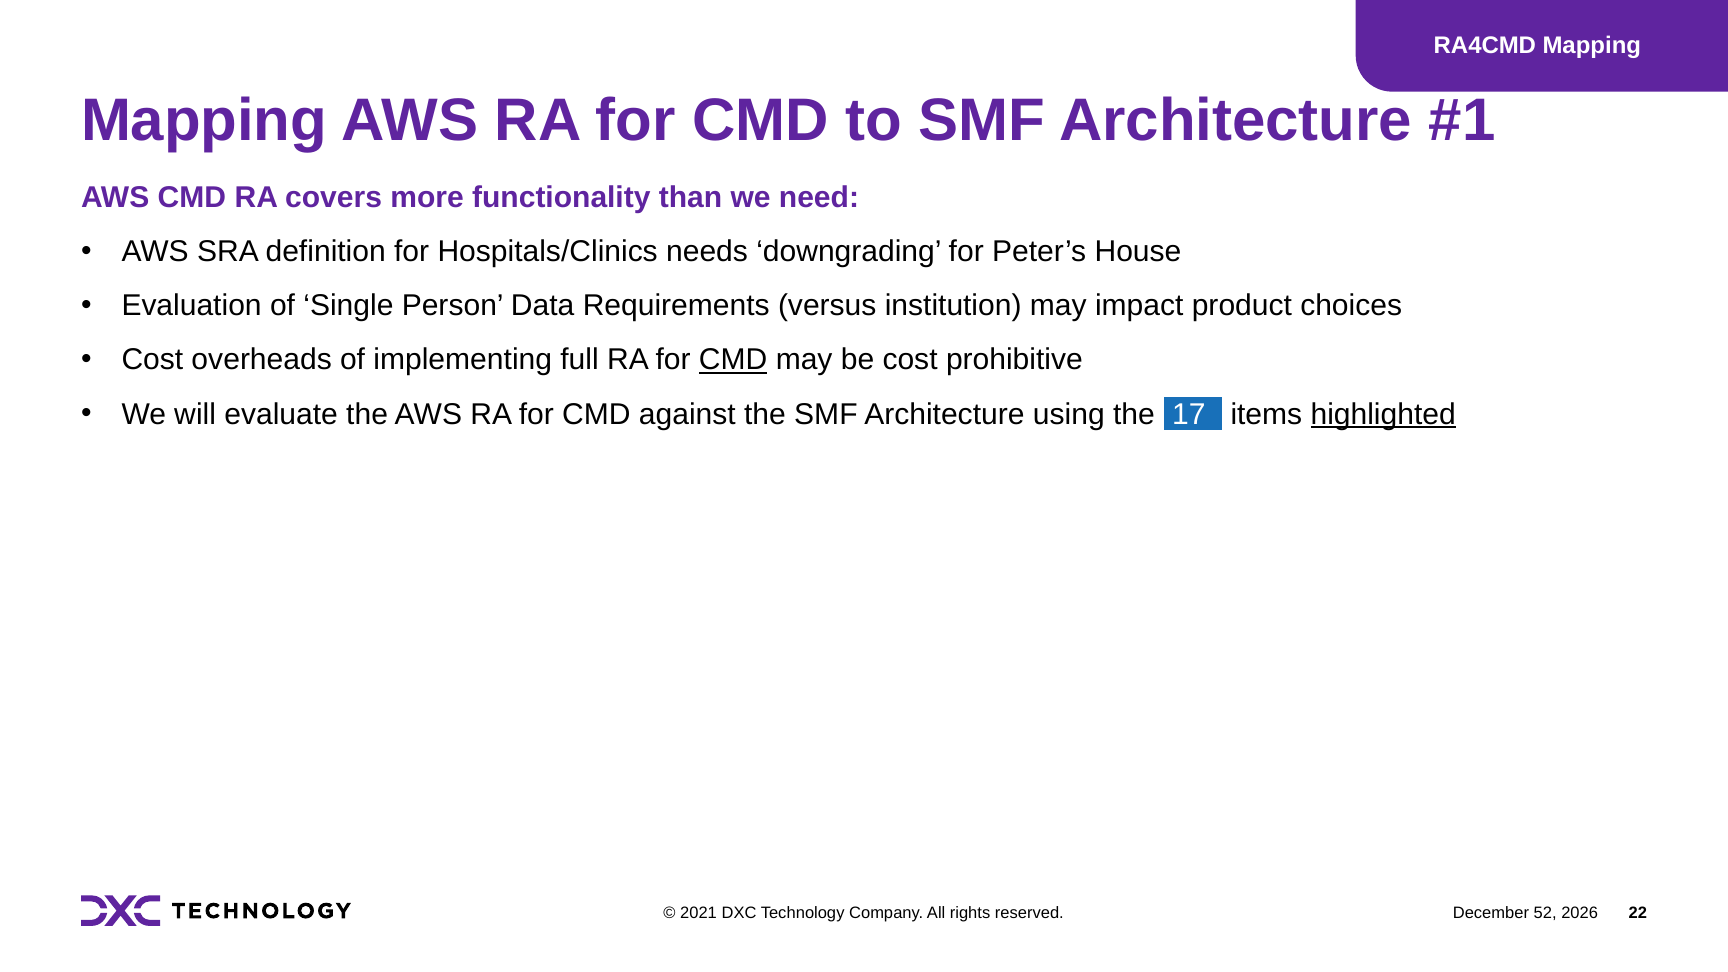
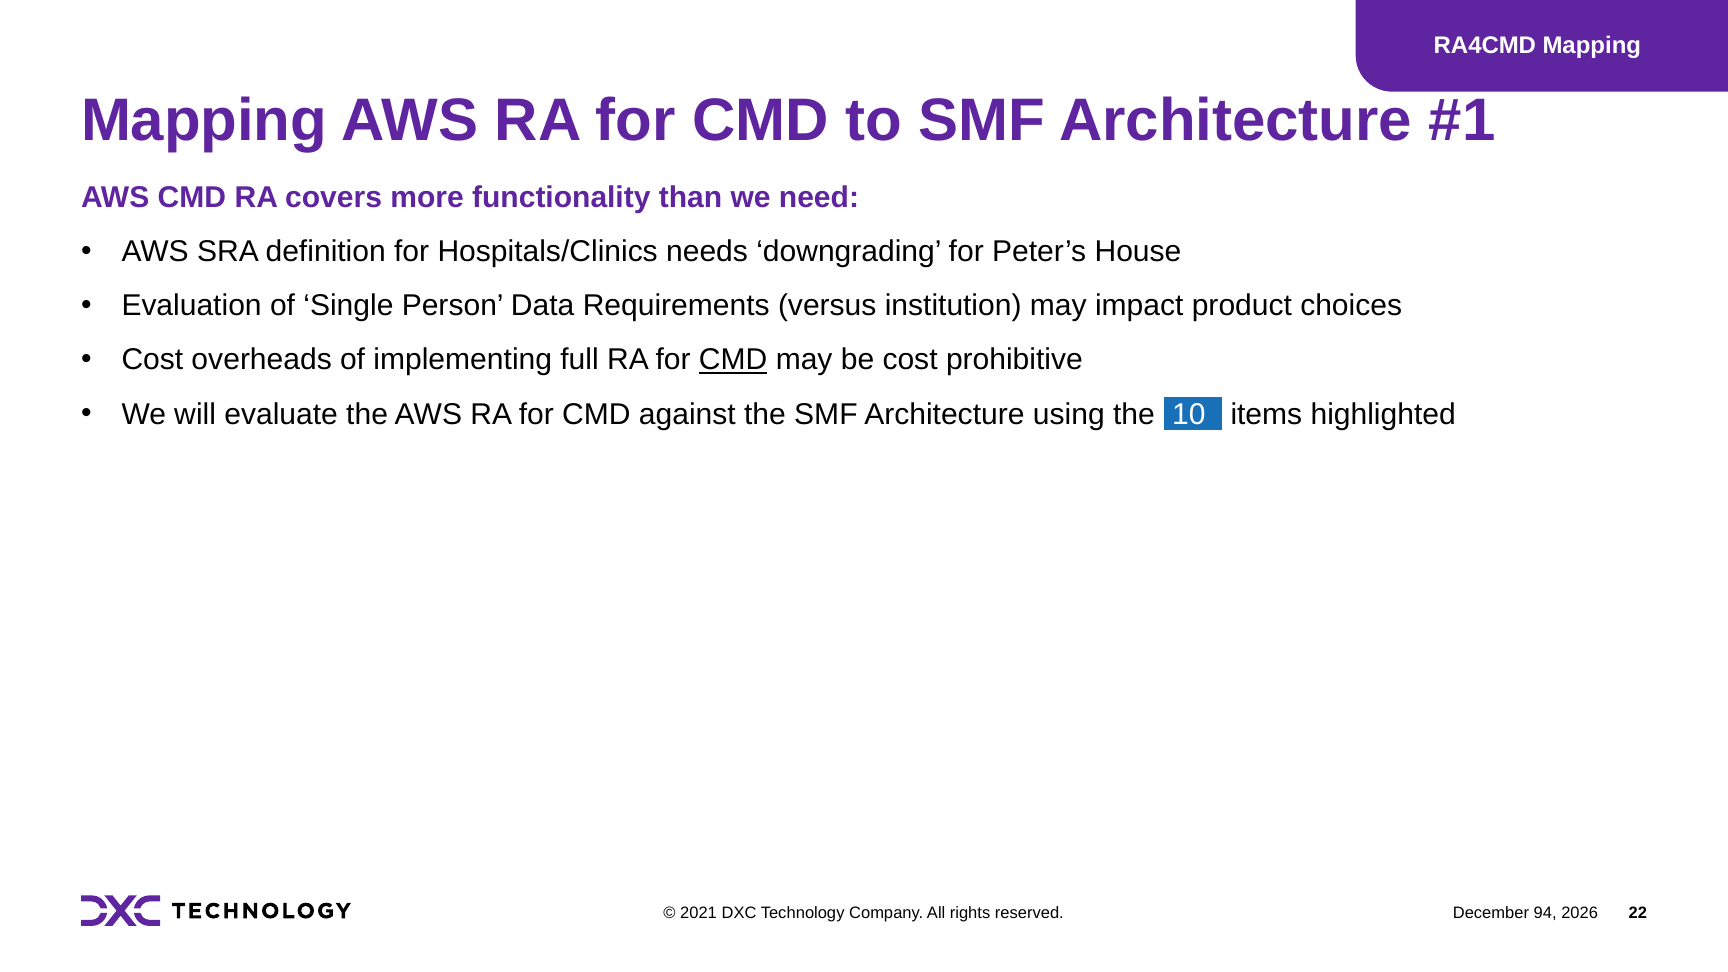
17: 17 -> 10 (1189, 414)
highlighted underline: present -> none (1383, 414)
52: 52 -> 94 (1545, 913)
